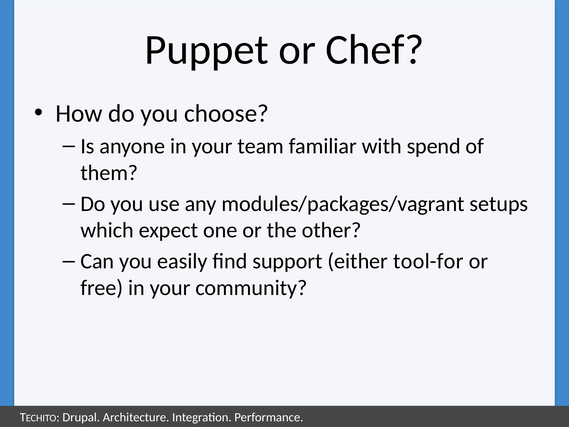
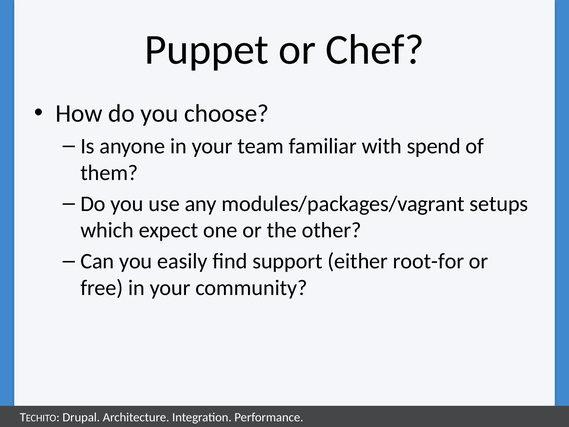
tool-for: tool-for -> root-for (429, 261)
